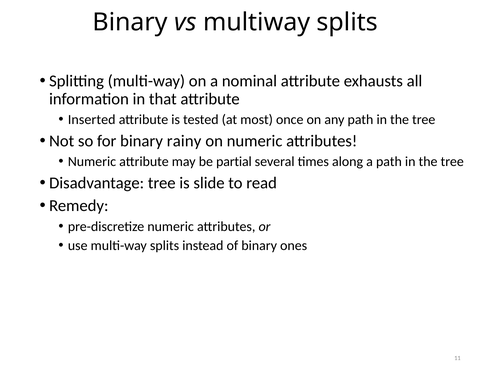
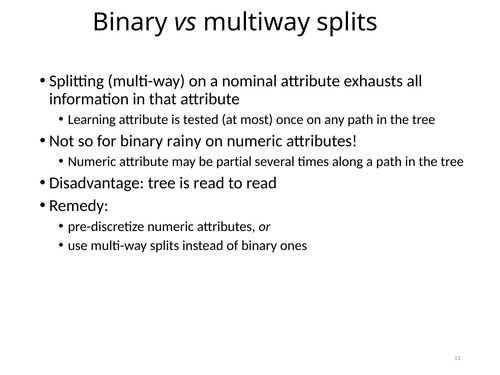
Inserted: Inserted -> Learning (92, 120)
is slide: slide -> read (209, 183)
